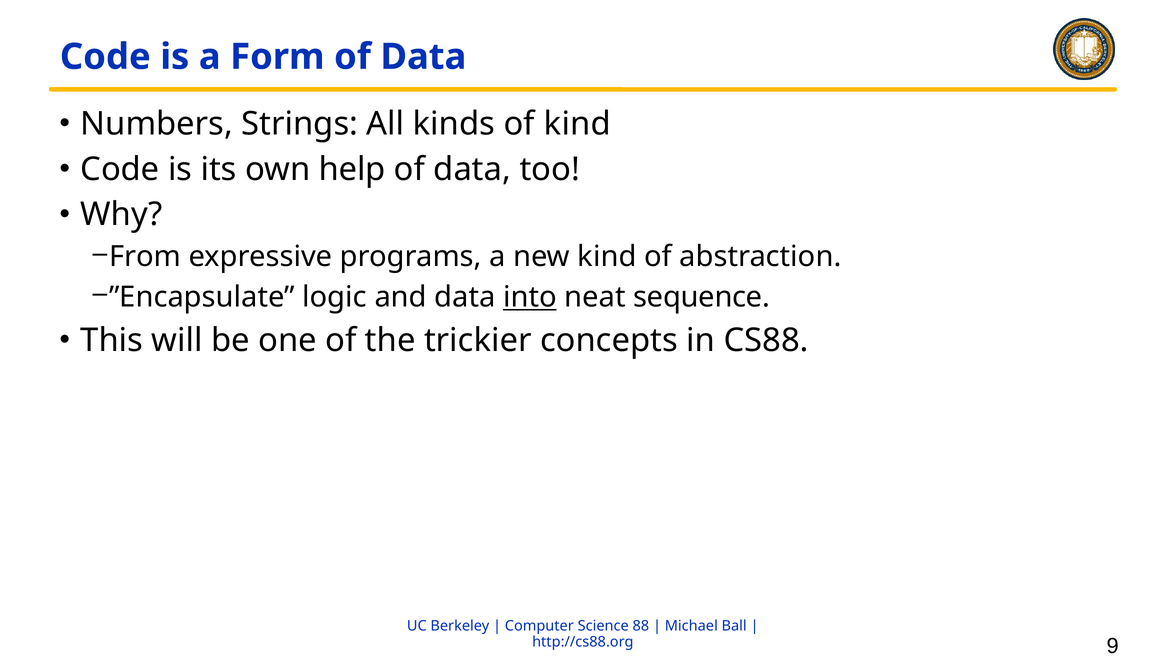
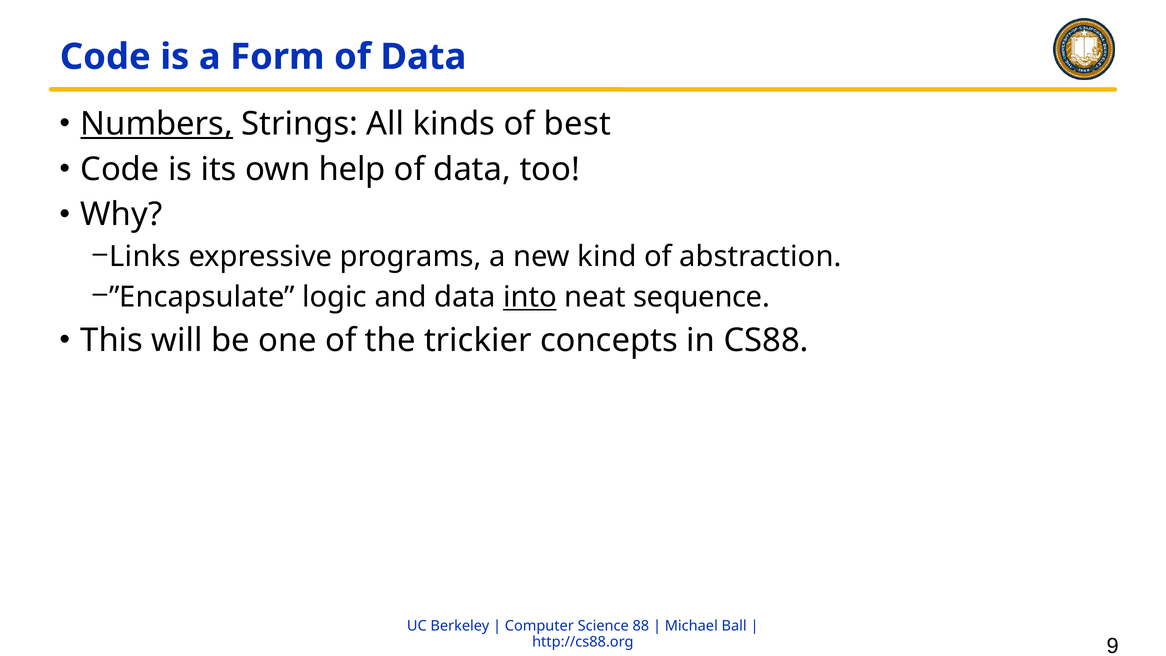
Numbers underline: none -> present (157, 124)
of kind: kind -> best (577, 124)
From: From -> Links (145, 257)
